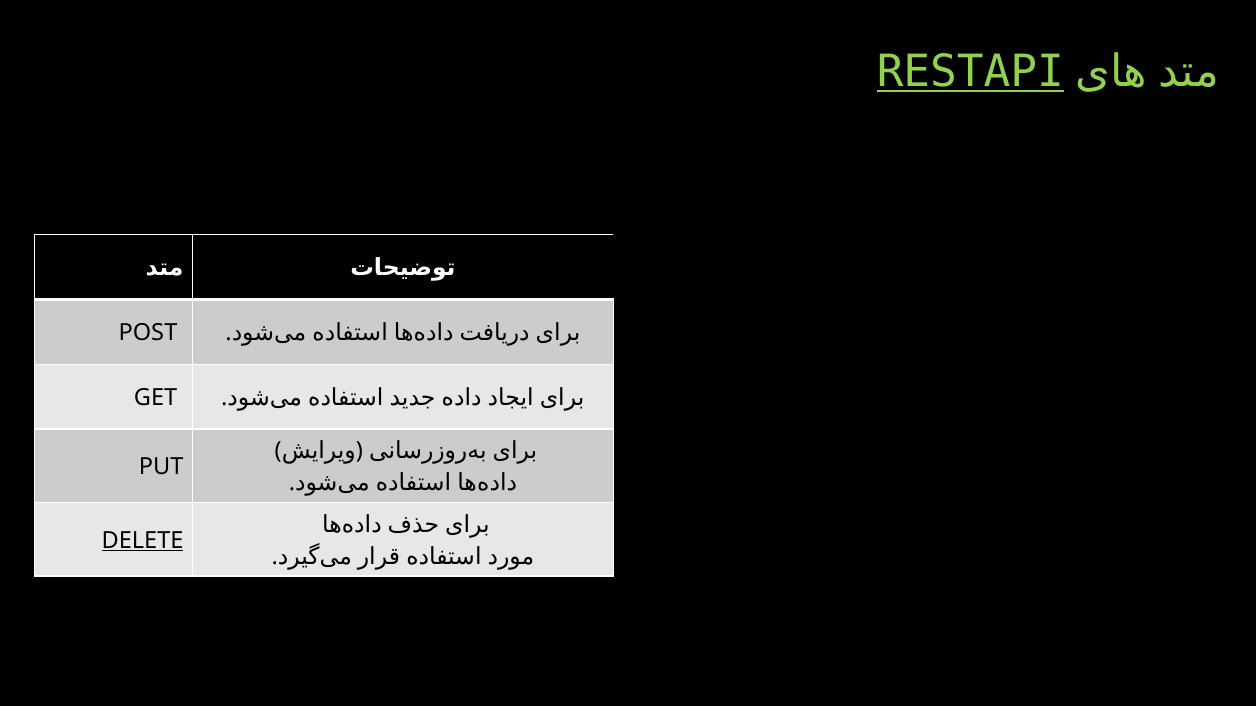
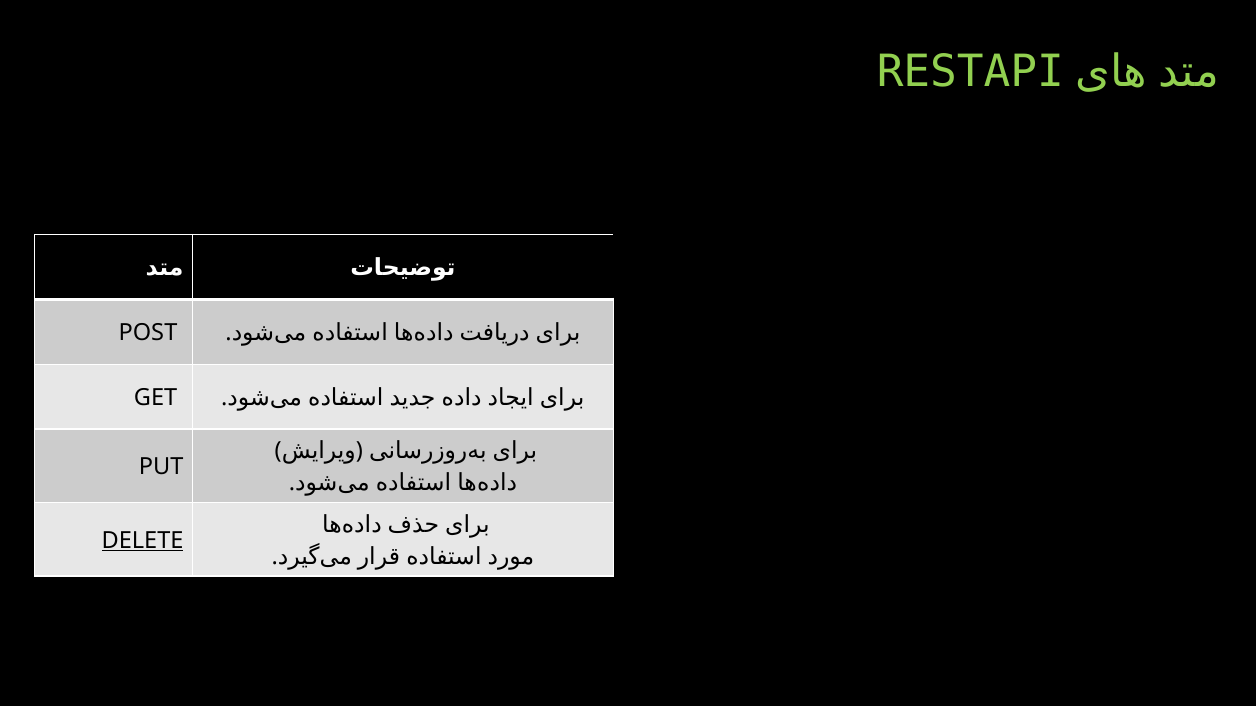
RESTAPI underline: present -> none (970, 72)
